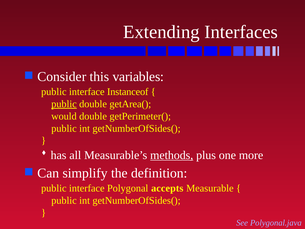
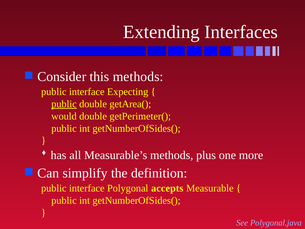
this variables: variables -> methods (138, 77)
Instanceof: Instanceof -> Expecting (128, 92)
methods underline: present -> none (172, 155)
